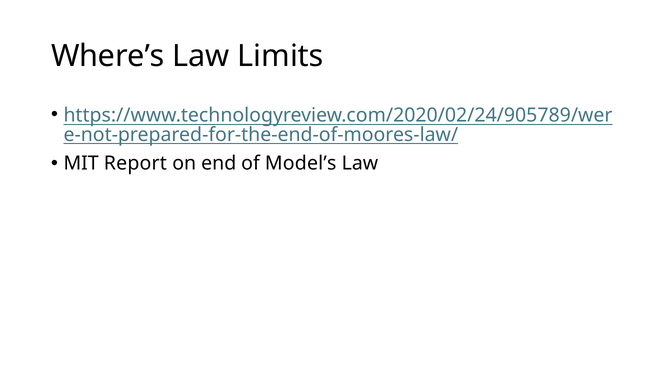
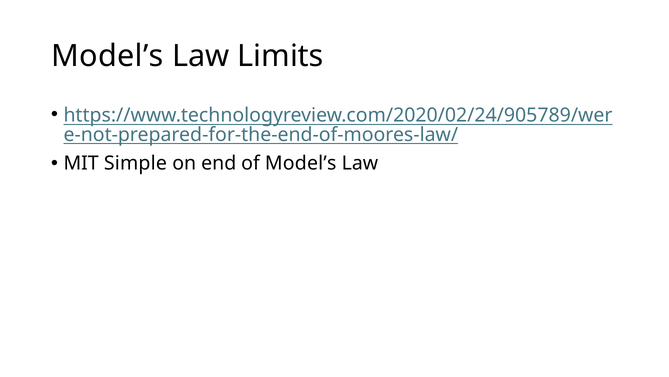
Where’s: Where’s -> Model’s (107, 56)
Report: Report -> Simple (135, 163)
